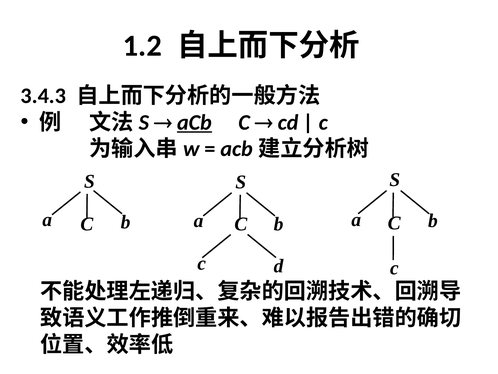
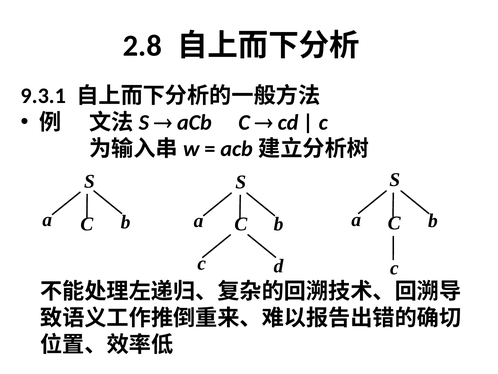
1.2: 1.2 -> 2.8 (142, 46)
3.4.3: 3.4.3 -> 9.3.1 (43, 96)
aCb underline: present -> none (194, 122)
